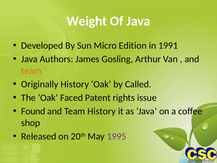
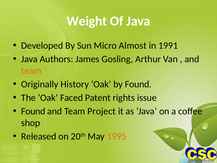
Edition: Edition -> Almost (133, 46)
by Called: Called -> Found (138, 84)
Team History: History -> Project (102, 111)
1995 colour: purple -> orange (117, 136)
